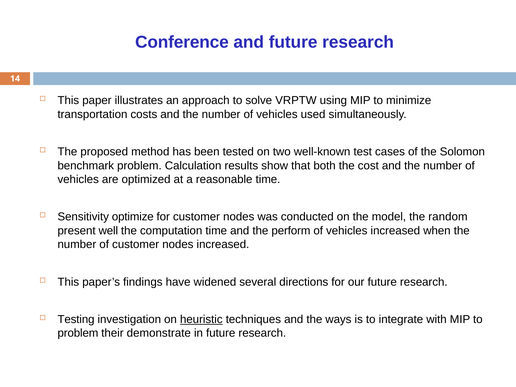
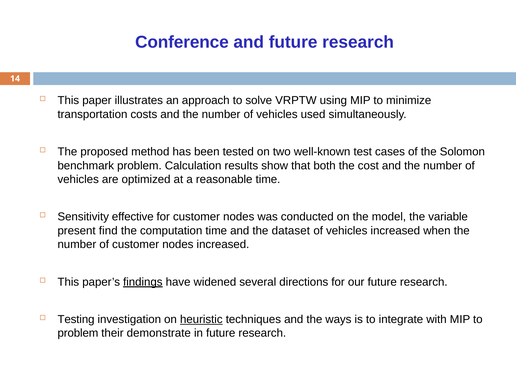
optimize: optimize -> effective (133, 217)
random: random -> variable (448, 217)
well: well -> find (108, 231)
perform: perform -> dataset (291, 231)
findings underline: none -> present (143, 282)
